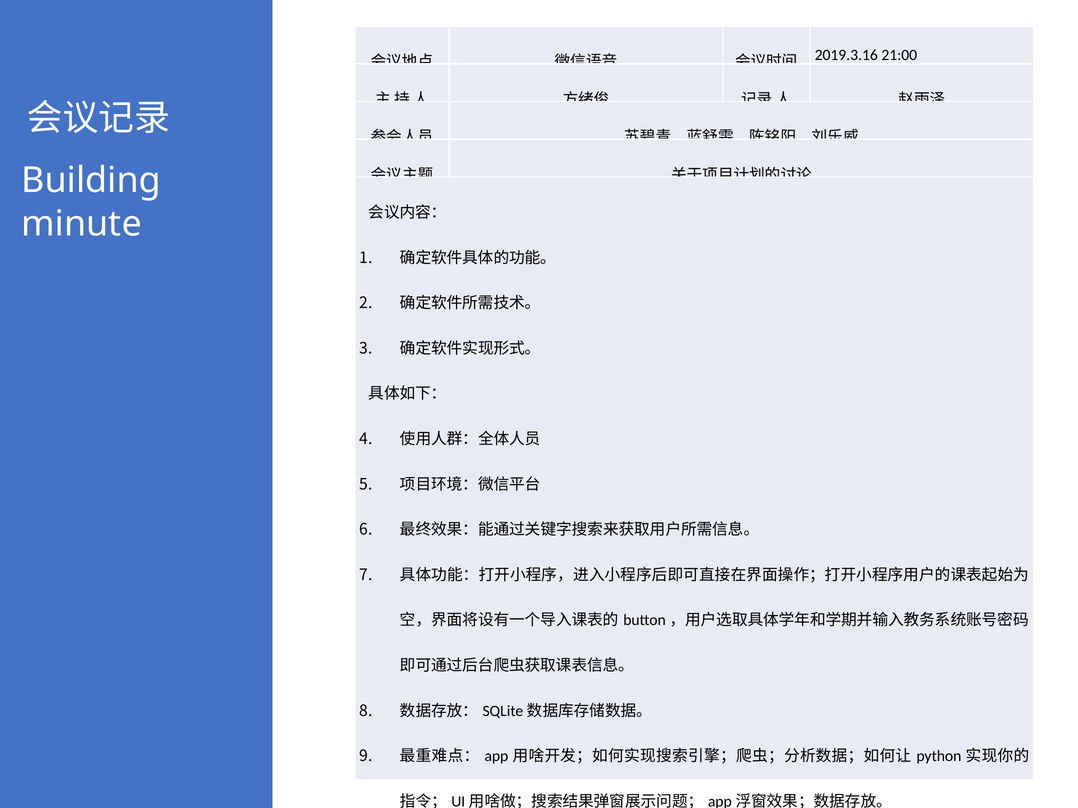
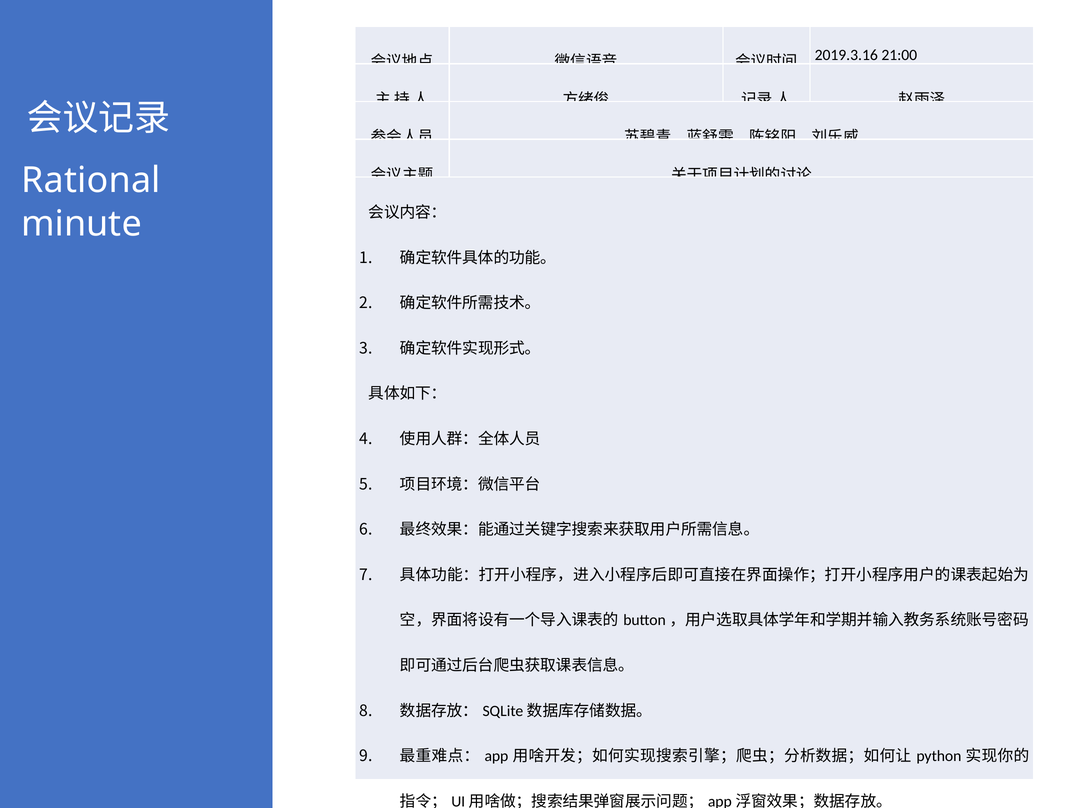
Building: Building -> Rational (91, 181)
